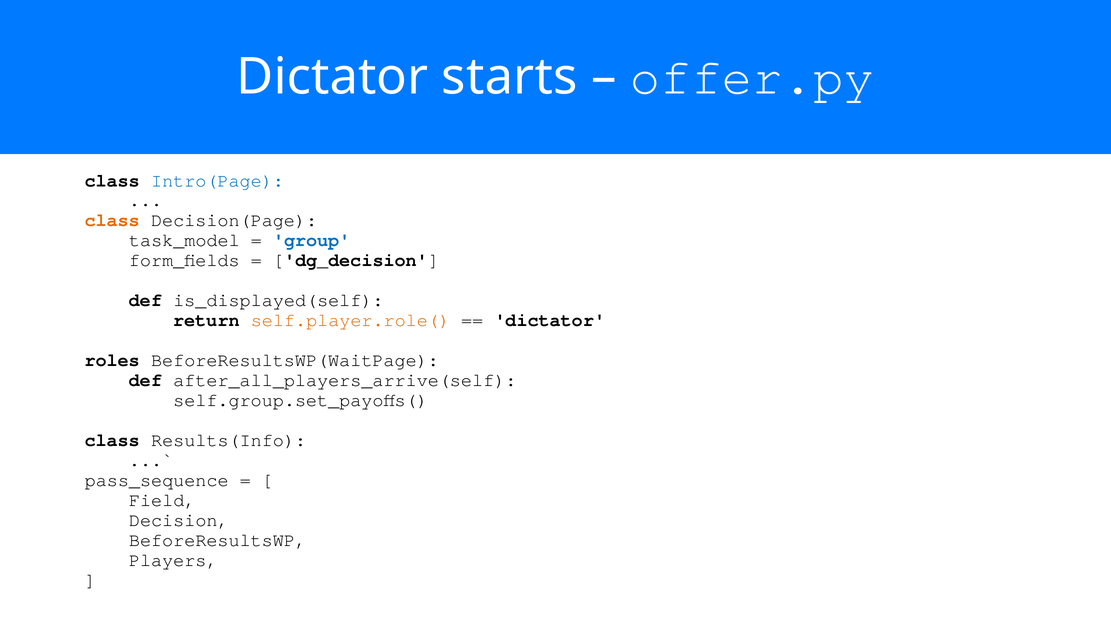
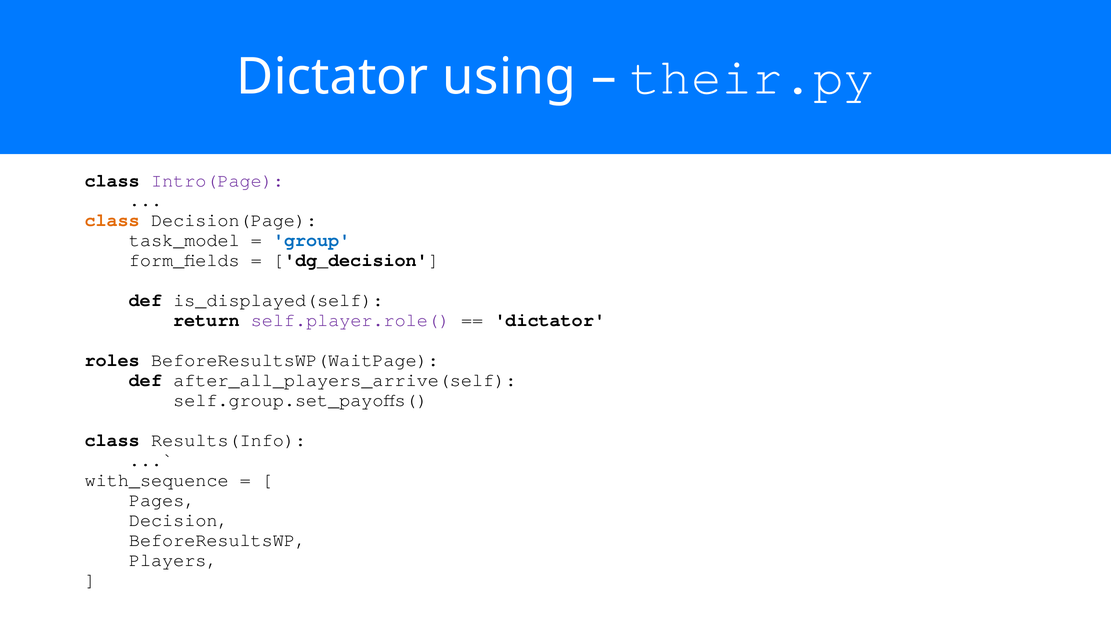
starts: starts -> using (509, 77)
offer.py: offer.py -> their.py (752, 77)
Intro(Page colour: blue -> purple (218, 180)
self.player.role( colour: orange -> purple (350, 320)
pass_sequence: pass_sequence -> with_sequence (157, 480)
Field: Field -> Pages (162, 500)
